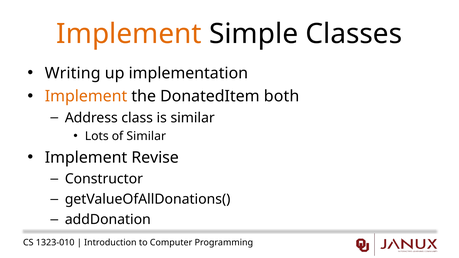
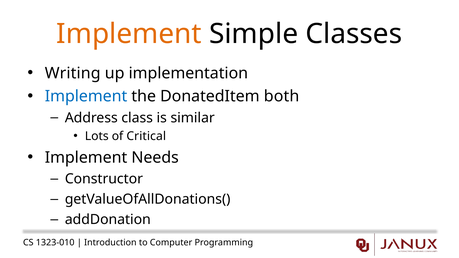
Implement colour: orange -> blue (86, 96)
of Similar: Similar -> Critical (146, 136)
Revise: Revise -> Needs (155, 158)
